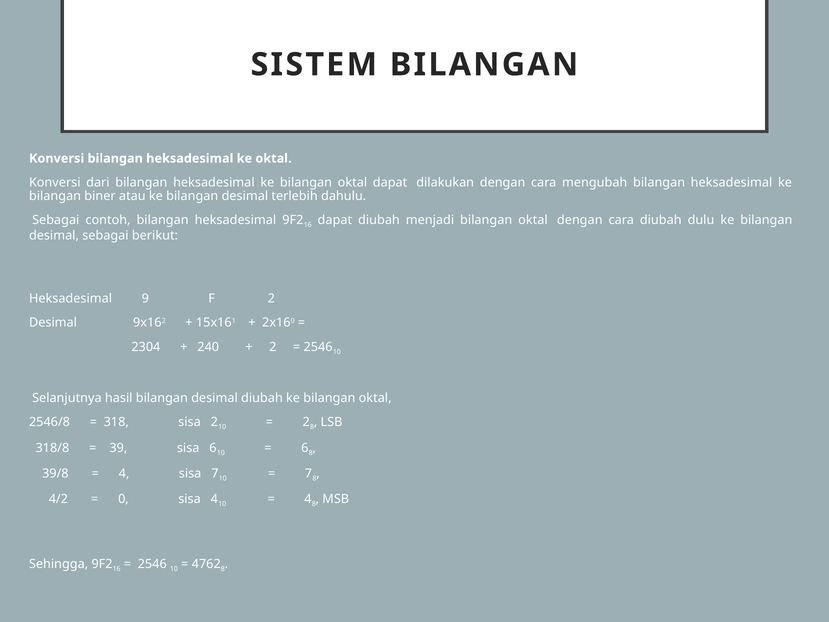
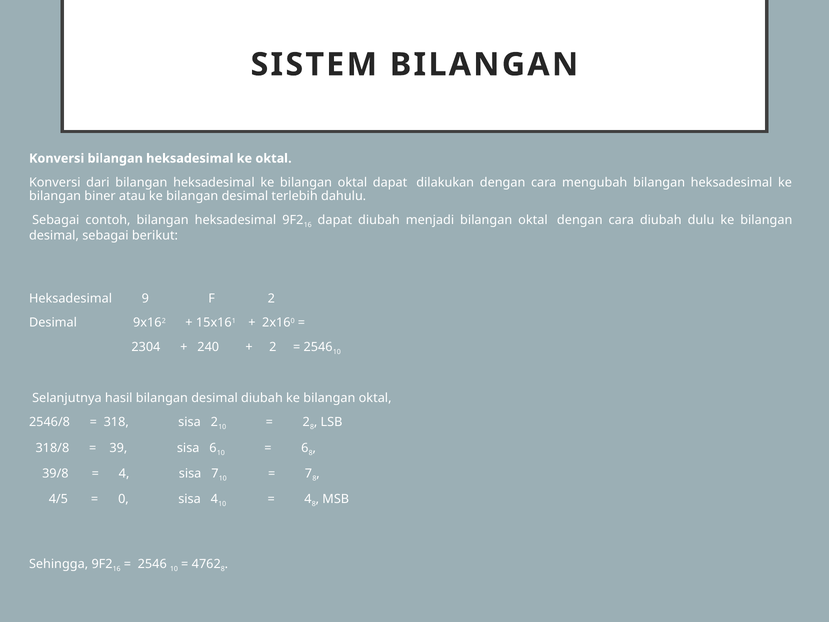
4/2: 4/2 -> 4/5 (58, 499)
